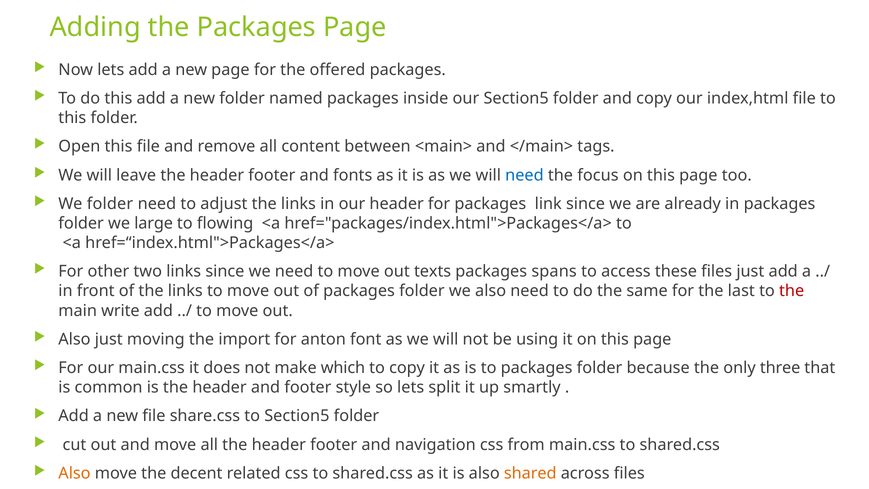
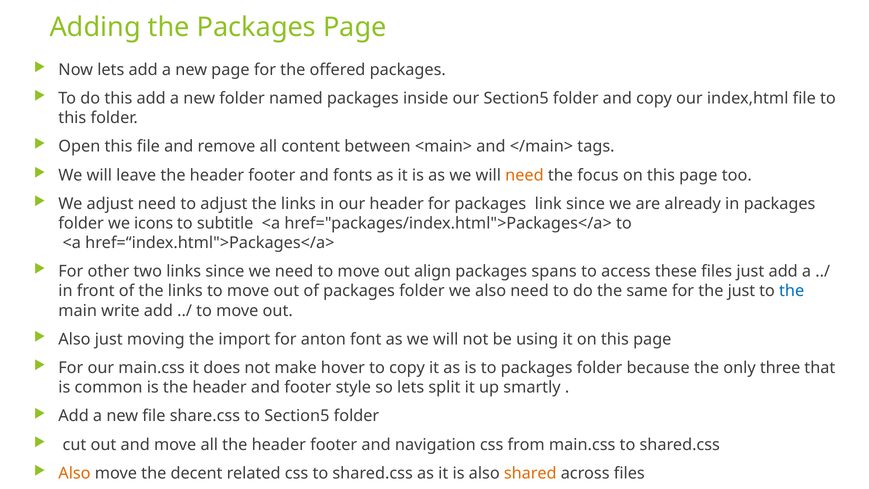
need colour: blue -> orange (524, 175)
We folder: folder -> adjust (110, 204)
large: large -> icons (154, 223)
flowing: flowing -> subtitle (225, 223)
texts: texts -> align (433, 271)
the last: last -> just (741, 291)
the colour: red -> blue (792, 291)
which: which -> hover (343, 368)
